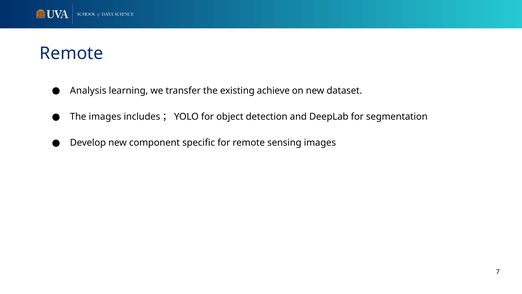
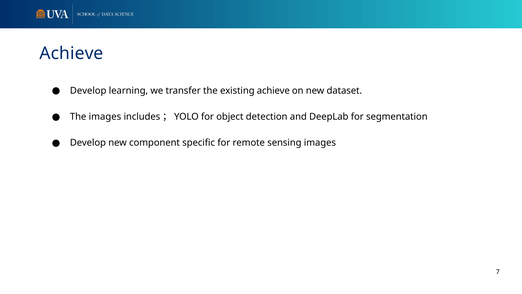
Remote: Remote -> Achieve (72, 53)
Analysis: Analysis -> Develop (88, 91)
